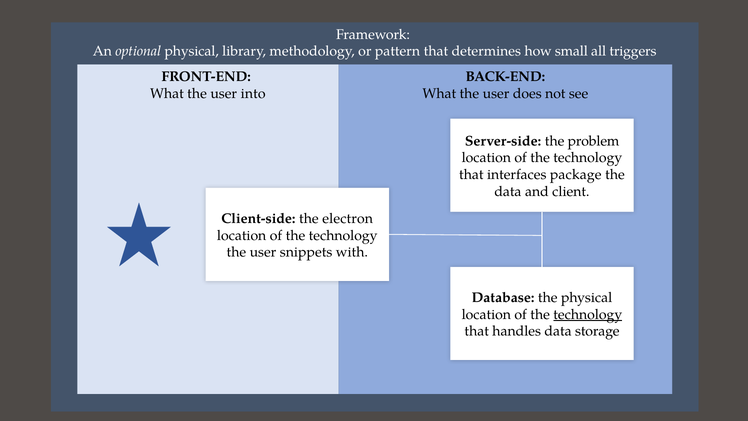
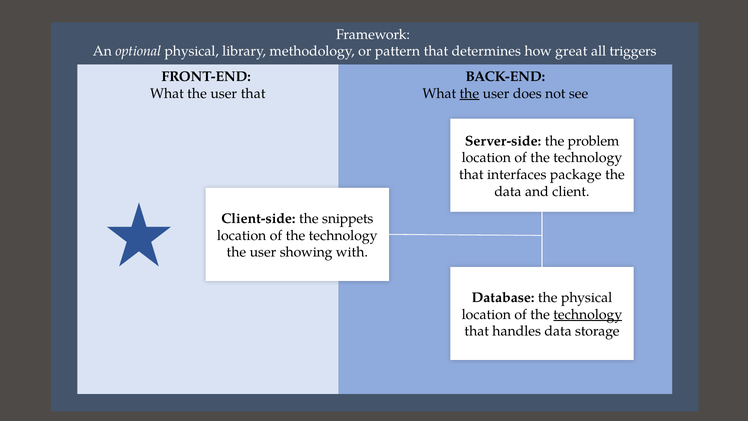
small: small -> great (571, 51)
user into: into -> that (253, 93)
the underline: none -> present (469, 93)
electron: electron -> snippets (348, 218)
snippets: snippets -> showing (306, 252)
